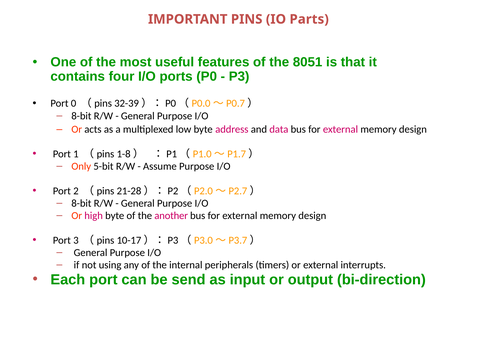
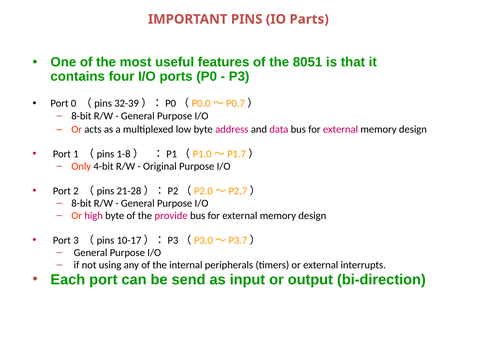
5-bit: 5-bit -> 4-bit (103, 166)
Assume: Assume -> Original (160, 166)
another: another -> provide (171, 216)
